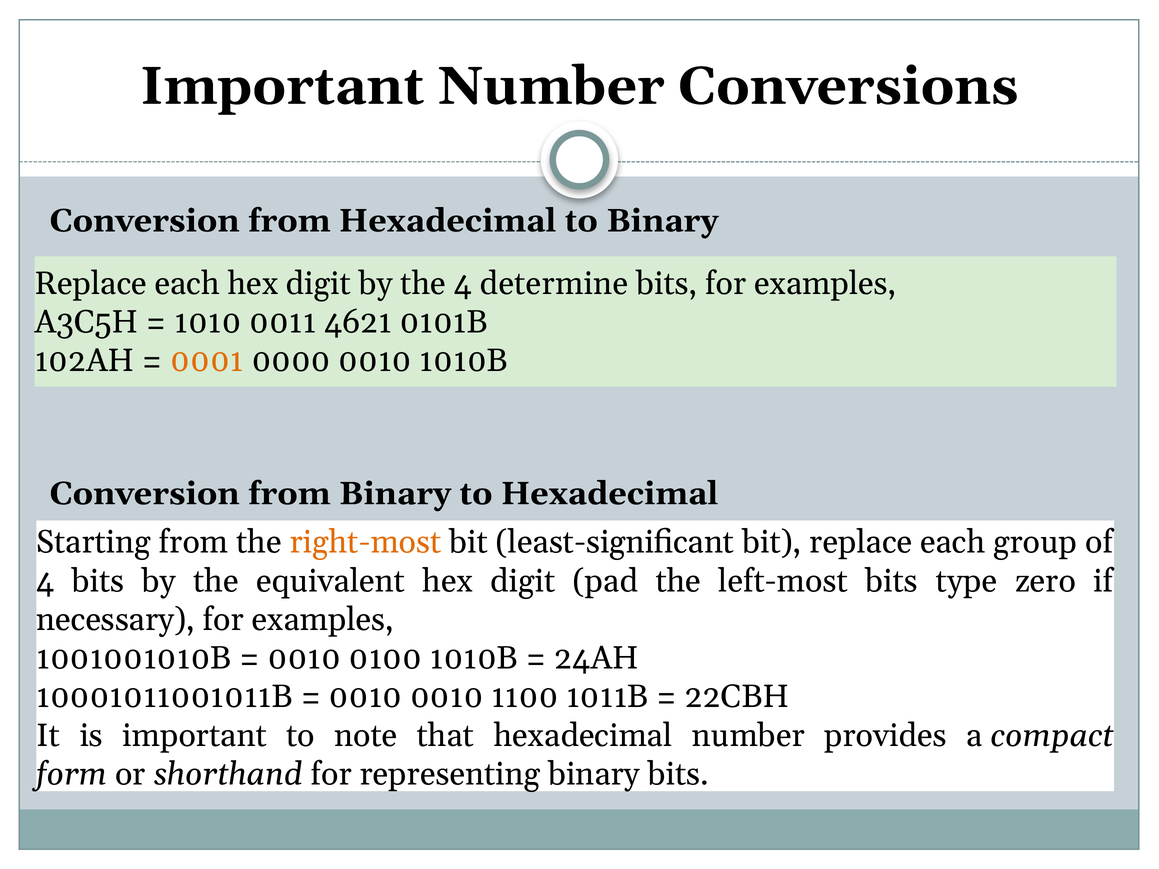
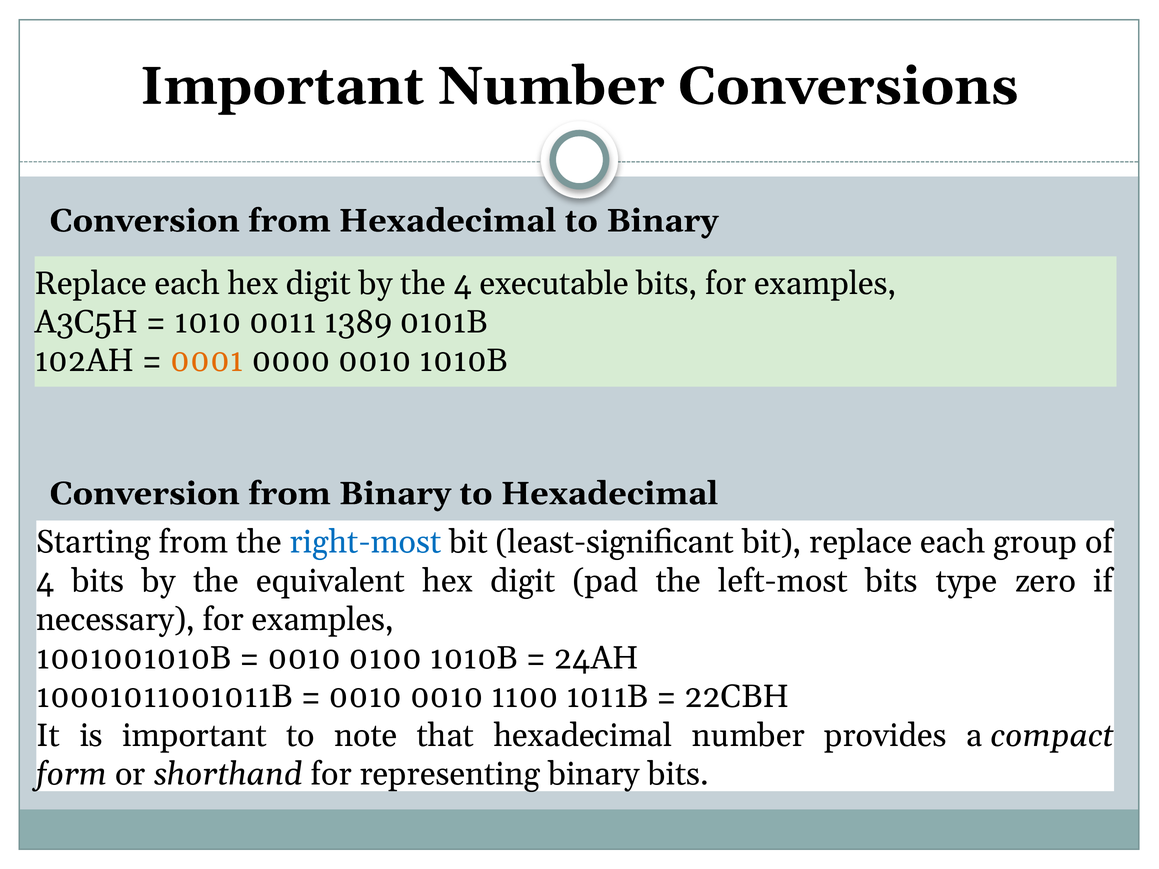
determine: determine -> executable (554, 283)
4621: 4621 -> 1389 (358, 322)
right-most colour: orange -> blue (366, 542)
